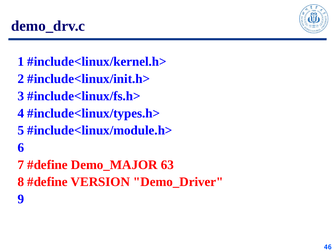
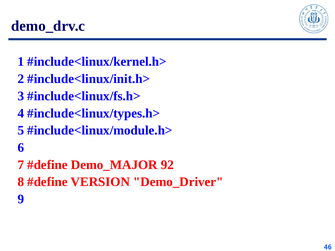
63: 63 -> 92 (167, 165)
